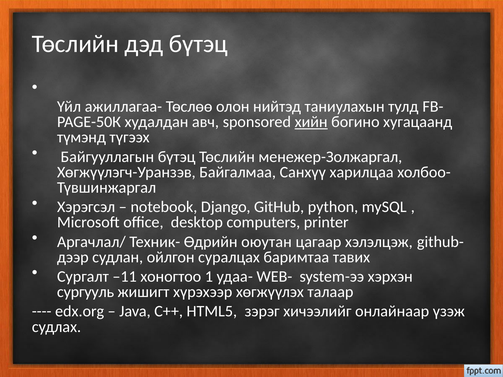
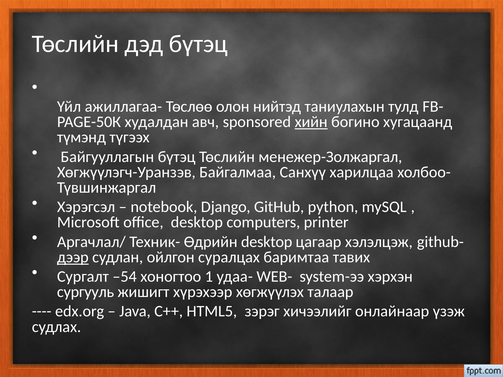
Өдрийн оюутан: оюутан -> desktop (267, 242)
дээр underline: none -> present (73, 257)
–11: –11 -> –54 (125, 277)
